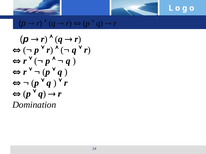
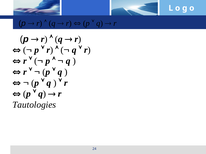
Domination: Domination -> Tautologies (34, 105)
